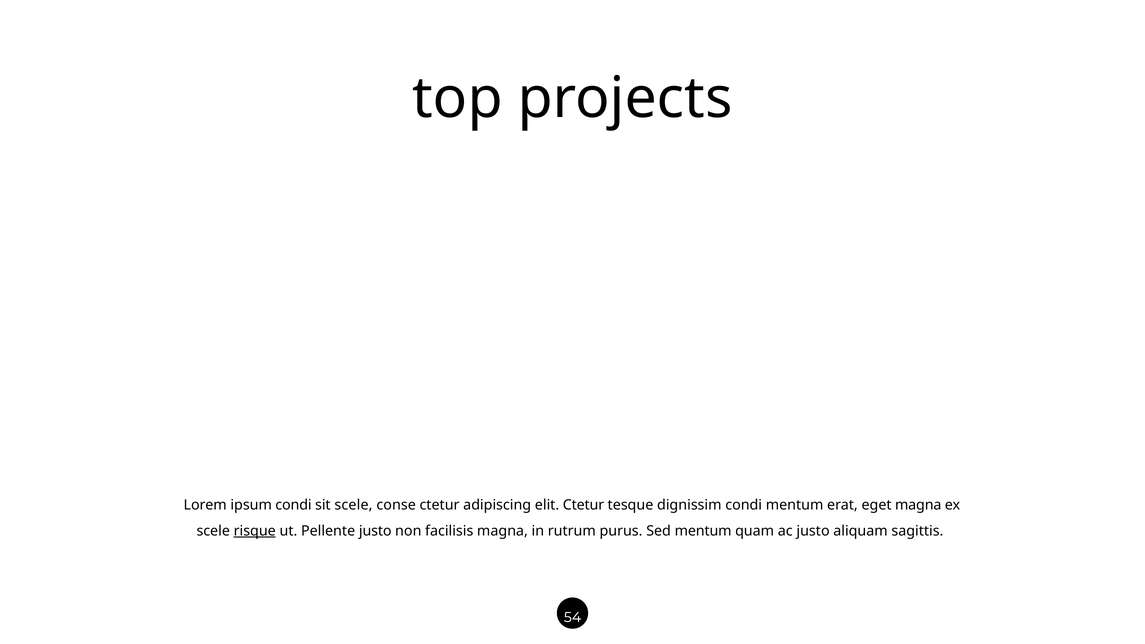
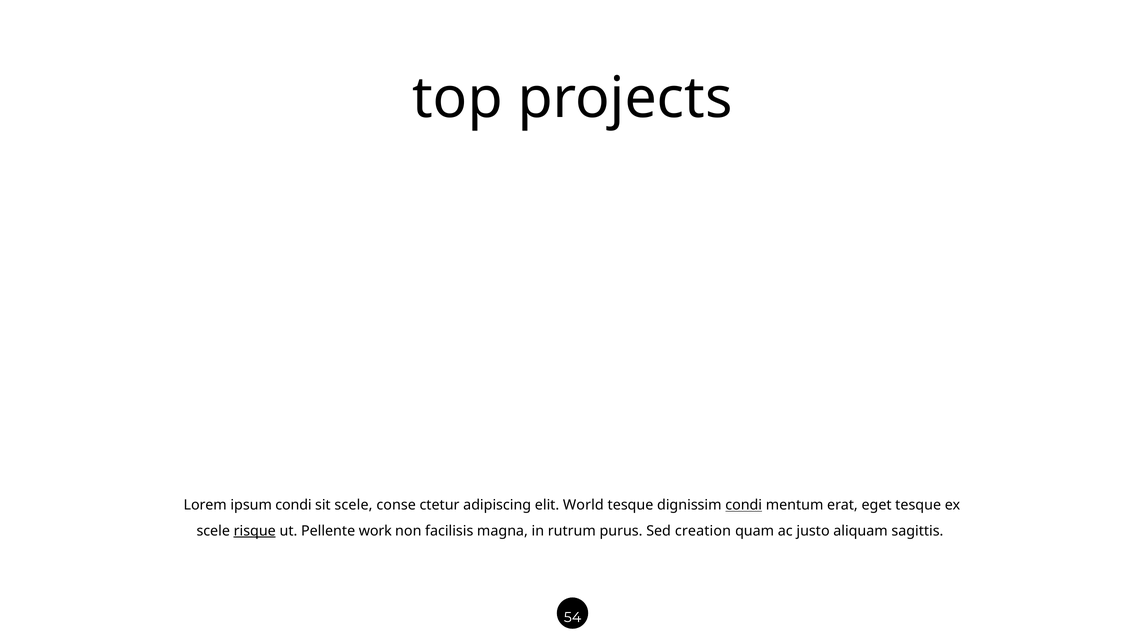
elit Ctetur: Ctetur -> World (583, 505)
condi underline: none -> present (744, 505)
eget magna: magna -> tesque (918, 505)
Pellente justo: justo -> work (375, 531)
Sed mentum: mentum -> creation (703, 531)
